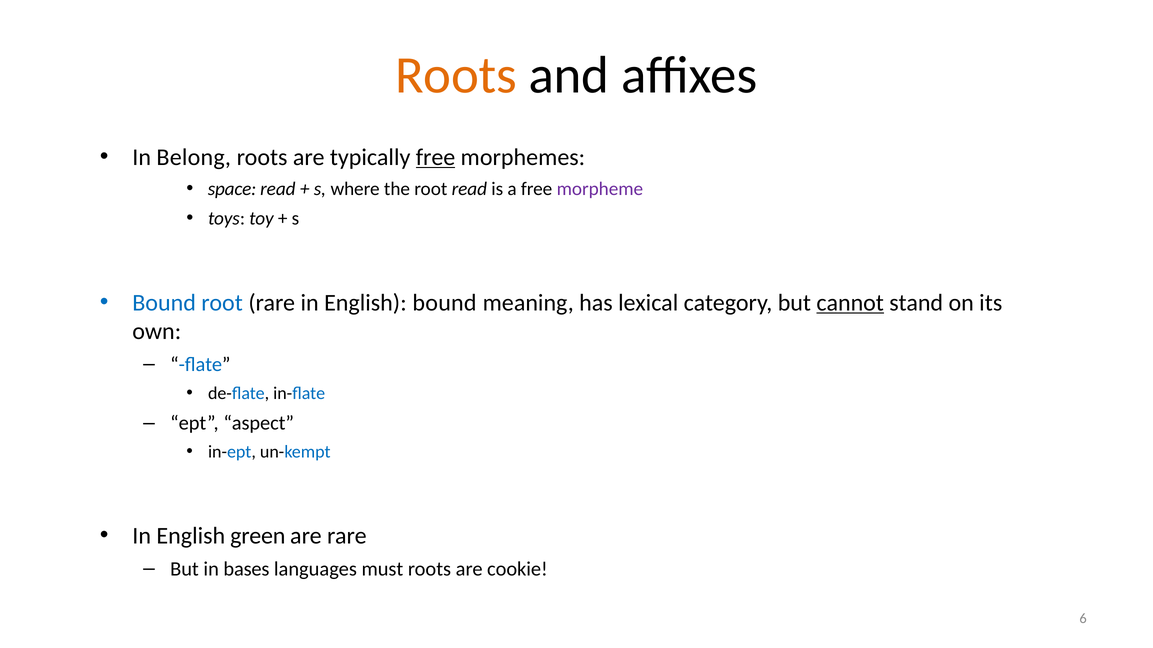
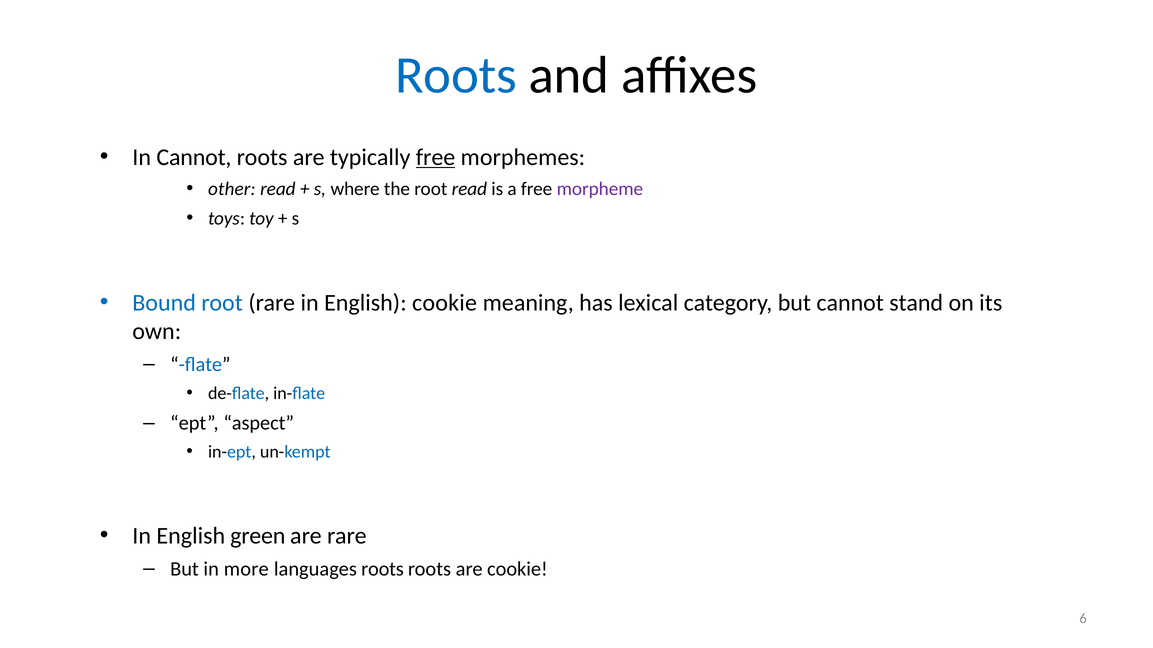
Roots colour: orange -> blue (456, 75)
In Belong: Belong -> Cannot (194, 157)
space: space -> other (232, 189)
English bound: bound -> cookie (445, 303)
cannot underline: present -> none (850, 303)
bases: bases -> more (246, 569)
languages must: must -> roots (382, 569)
